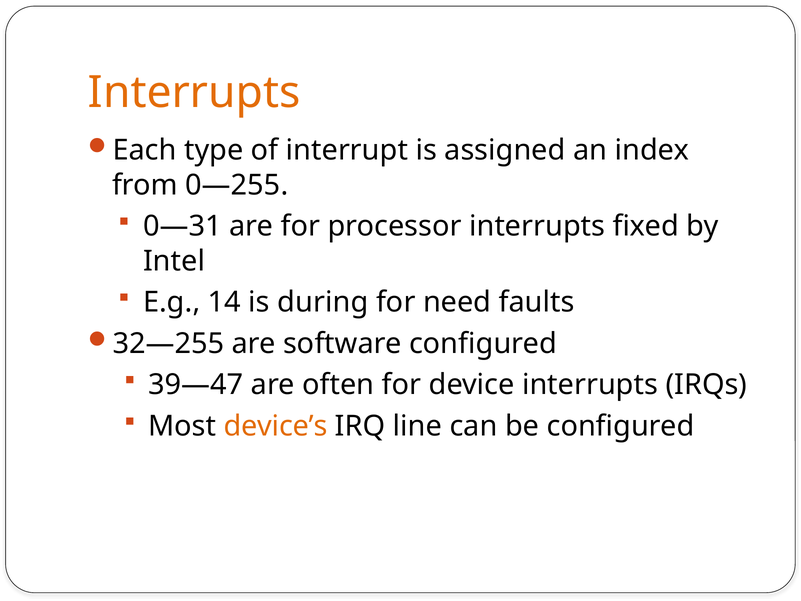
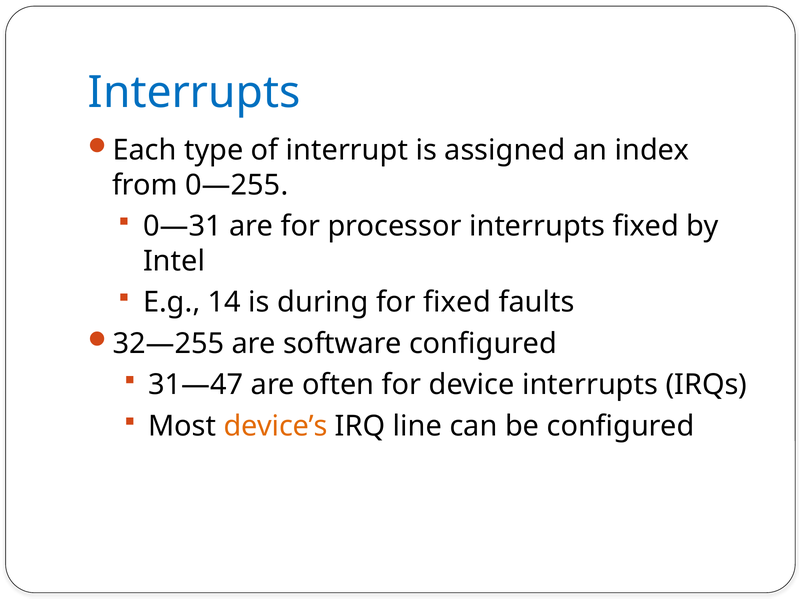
Interrupts colour: orange -> blue (194, 93)
for need: need -> fixed (457, 302)
39—47: 39—47 -> 31—47 (196, 385)
